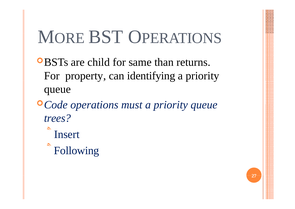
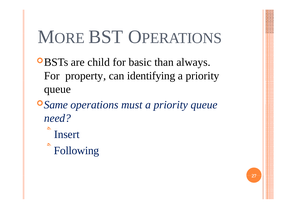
same: same -> basic (140, 62)
returns: returns -> always (193, 62)
Code: Code -> Same (56, 105)
trees: trees -> need (57, 118)
